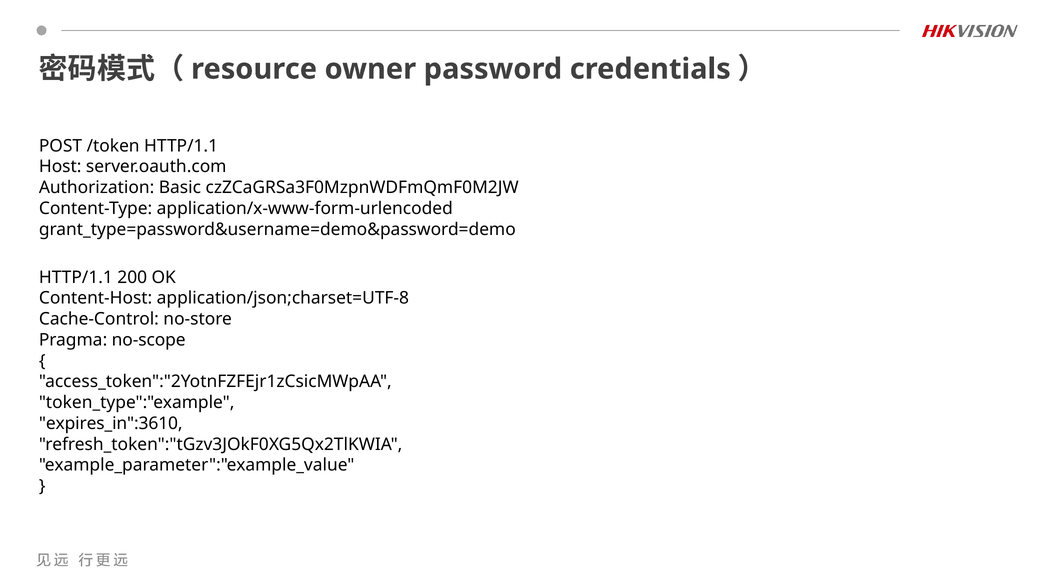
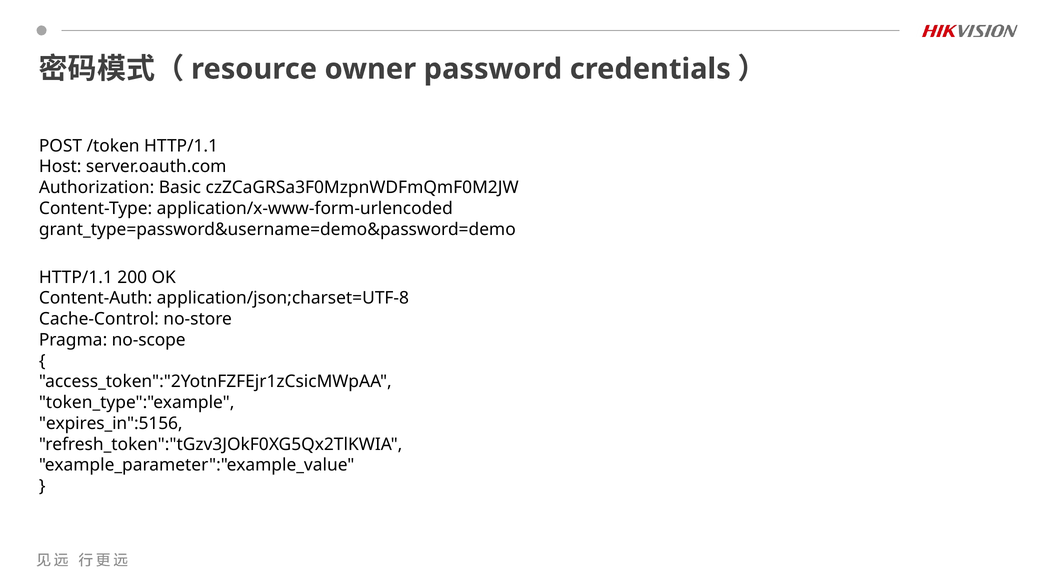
Content-Host: Content-Host -> Content-Auth (96, 298)
expires_in":3610: expires_in":3610 -> expires_in":5156 (111, 423)
